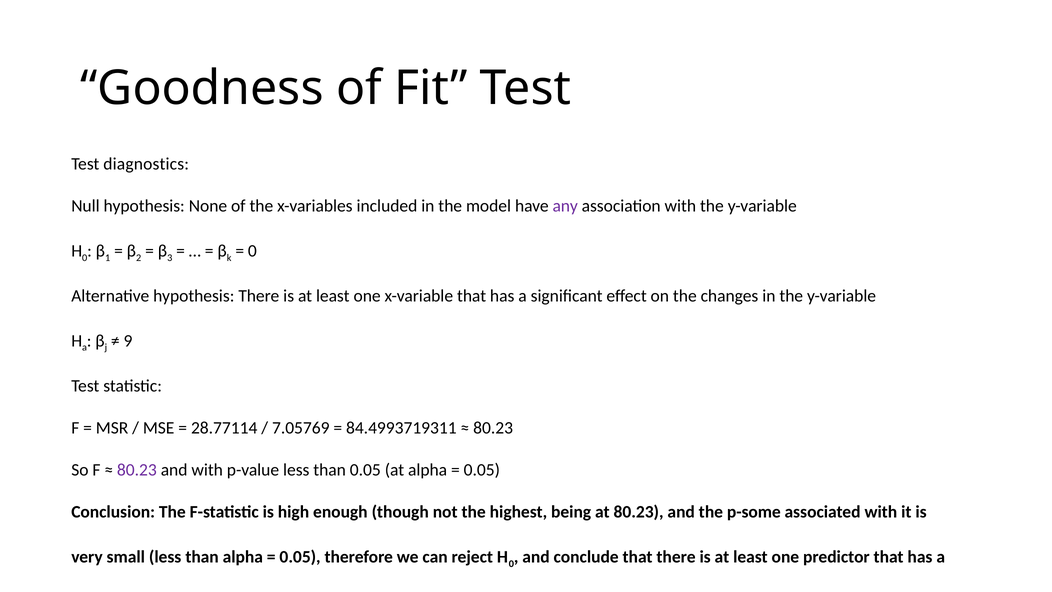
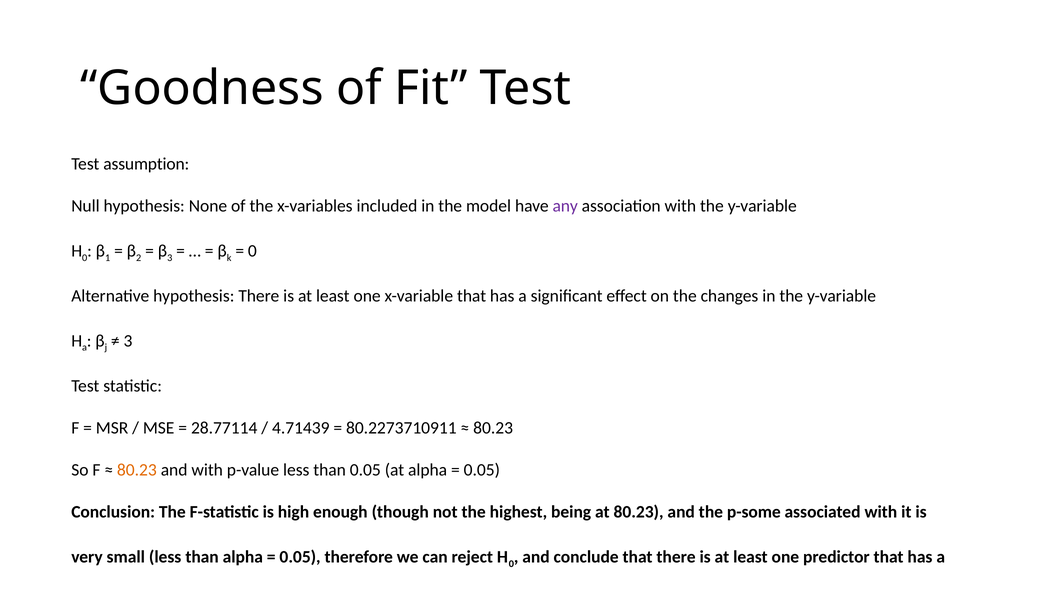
diagnostics: diagnostics -> assumption (146, 164)
9: 9 -> 3 (128, 341)
7.05769: 7.05769 -> 4.71439 (301, 428)
84.4993719311: 84.4993719311 -> 80.2273710911 (401, 428)
80.23 colour: purple -> orange (137, 470)
